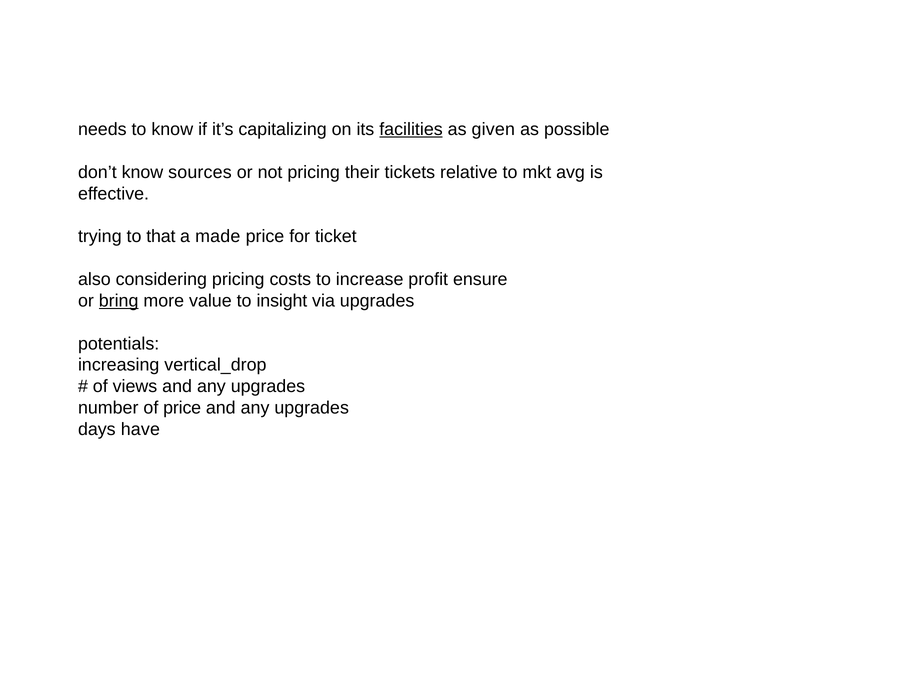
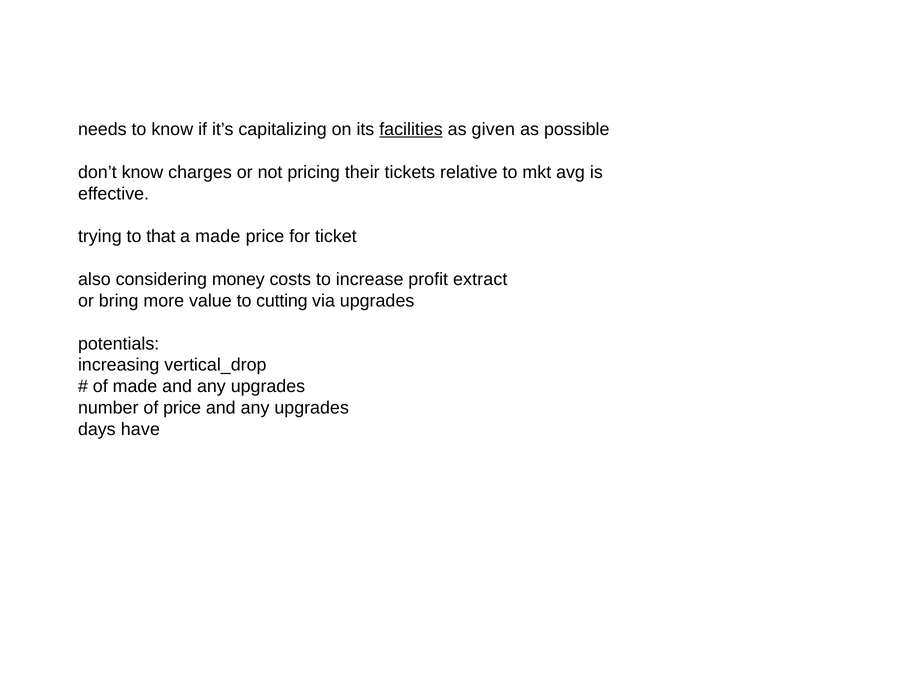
sources: sources -> charges (200, 172)
considering pricing: pricing -> money (238, 279)
ensure: ensure -> extract (480, 279)
bring underline: present -> none (119, 301)
insight: insight -> cutting (282, 301)
of views: views -> made (135, 386)
